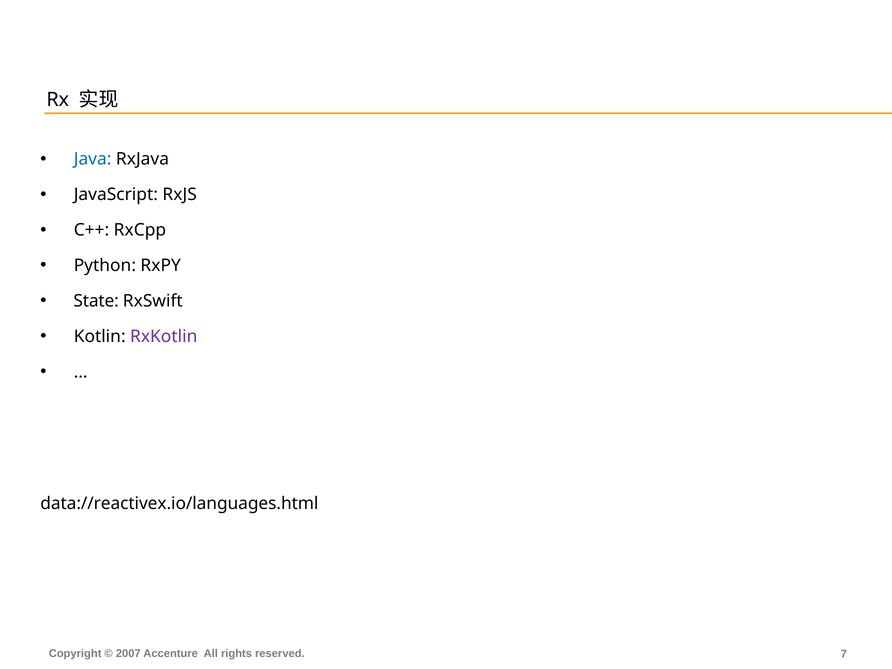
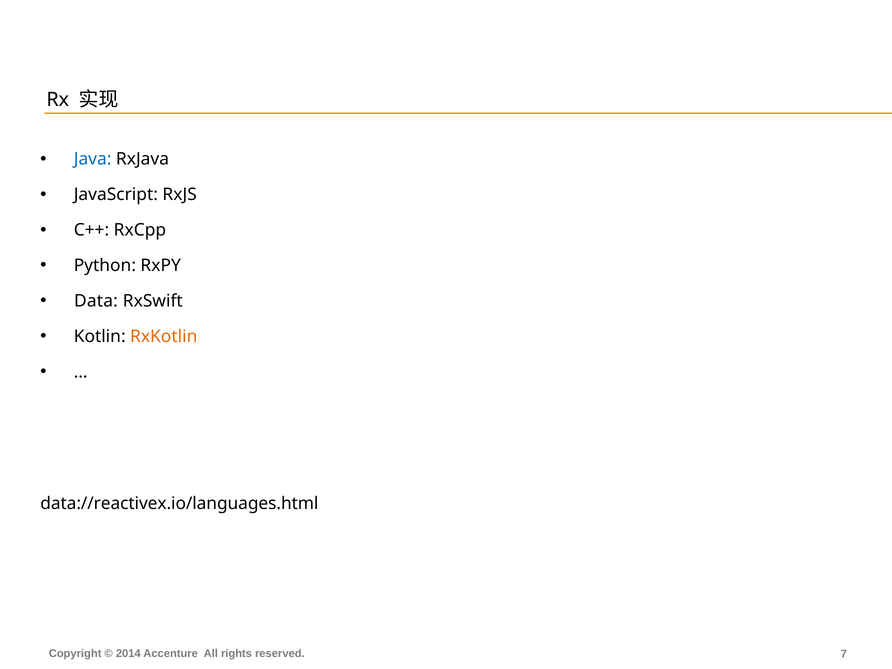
State: State -> Data (96, 301)
RxKotlin colour: purple -> orange (164, 336)
2007: 2007 -> 2014 (128, 654)
